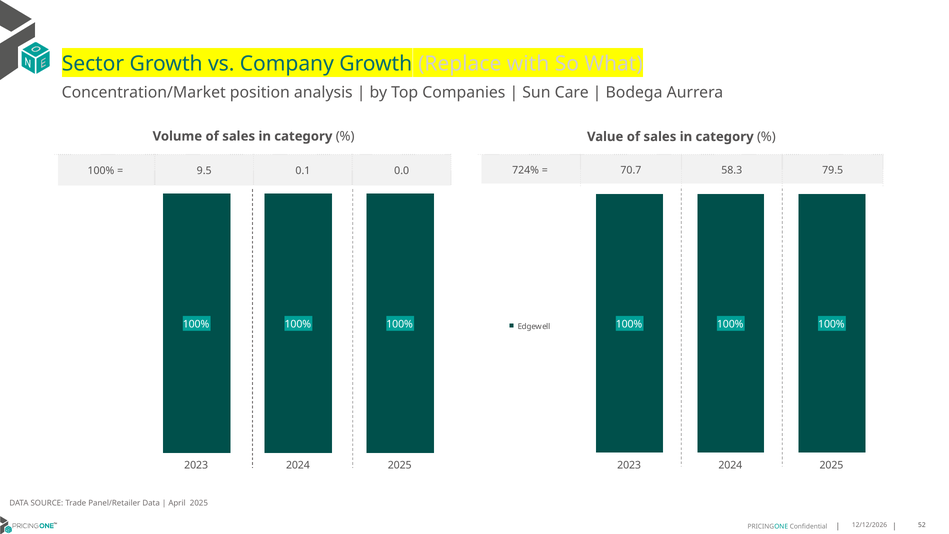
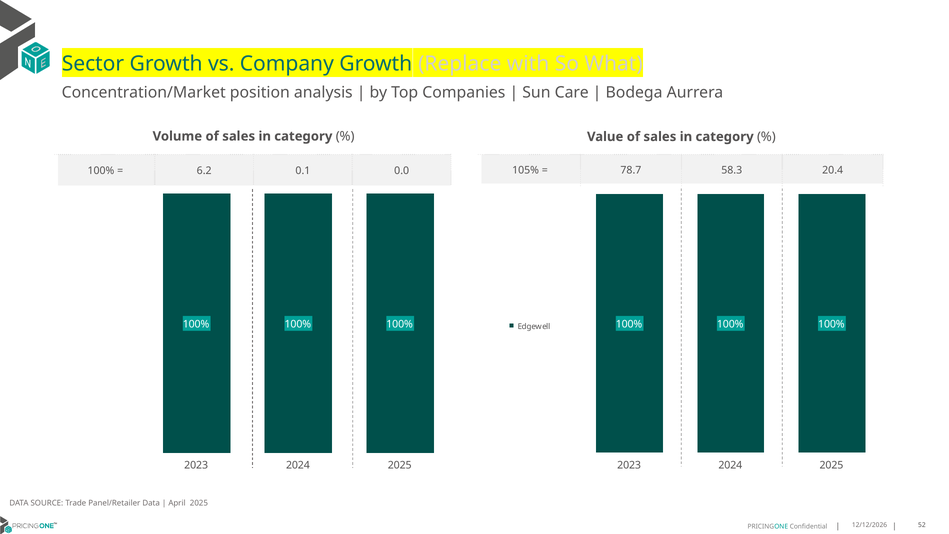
724%: 724% -> 105% (526, 170)
70.7: 70.7 -> 78.7 (631, 170)
79.5: 79.5 -> 20.4 (833, 170)
9.5: 9.5 -> 6.2 (204, 171)
